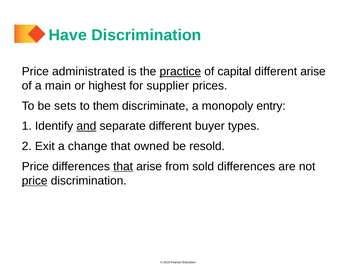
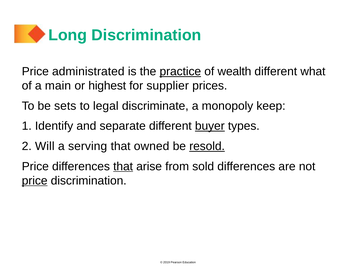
Have: Have -> Long (68, 35)
capital: capital -> wealth (234, 71)
different arise: arise -> what (313, 71)
them: them -> legal (106, 106)
entry: entry -> keep (271, 106)
and underline: present -> none (86, 126)
buyer underline: none -> present (210, 126)
Exit: Exit -> Will (45, 146)
change: change -> serving (88, 146)
resold underline: none -> present (207, 146)
